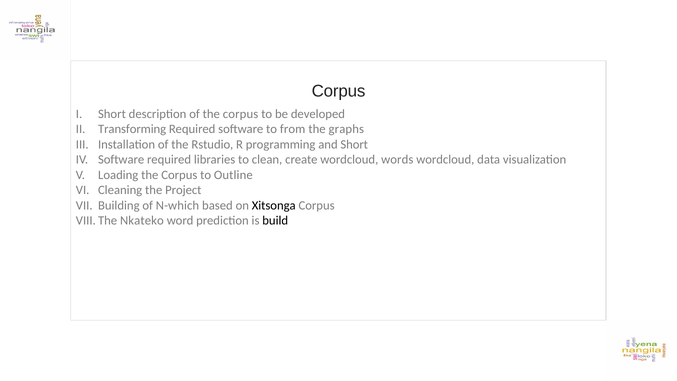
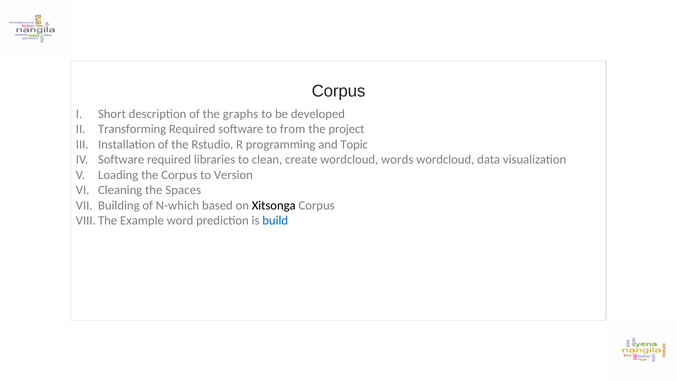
of the corpus: corpus -> graphs (241, 114)
graphs: graphs -> project (346, 129)
and Short: Short -> Topic (354, 144)
Outline: Outline -> Version (233, 175)
Project: Project -> Spaces (183, 190)
Nkateko: Nkateko -> Example (142, 221)
build colour: black -> blue (275, 221)
